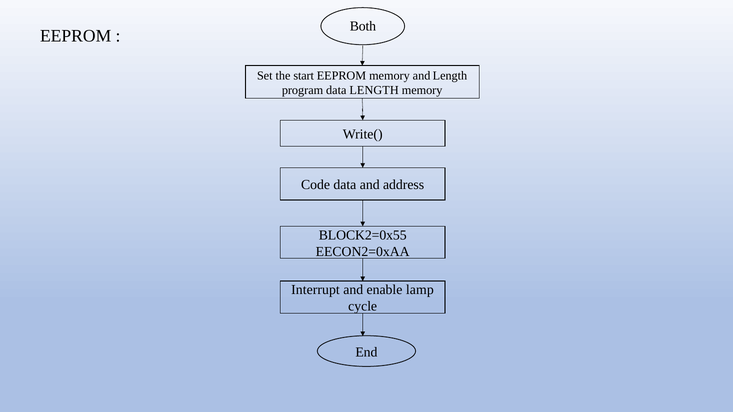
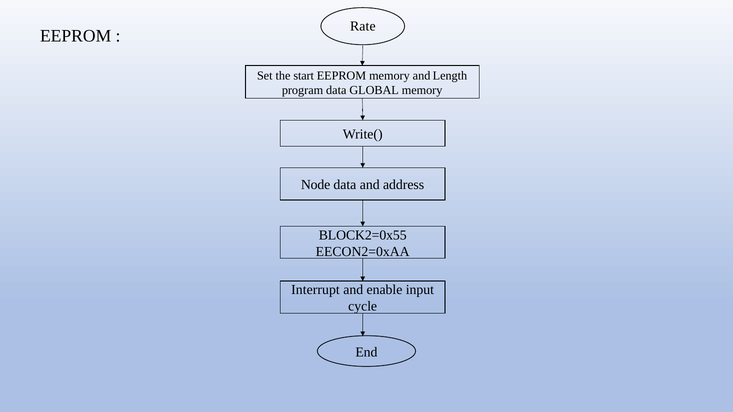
Both: Both -> Rate (363, 26)
data LENGTH: LENGTH -> GLOBAL (374, 90)
Code: Code -> Node (316, 185)
lamp: lamp -> input (420, 290)
